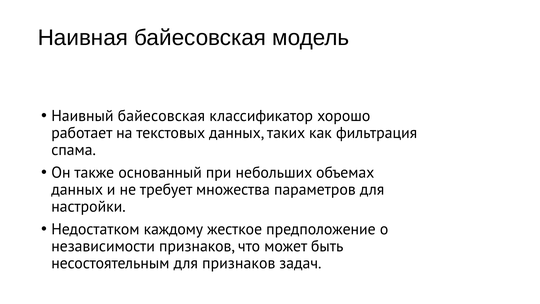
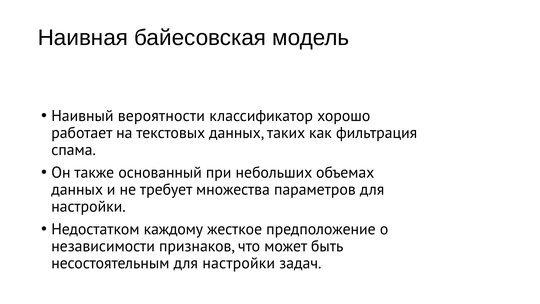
Наивный байесовская: байесовская -> вероятности (161, 116)
несостоятельным для признаков: признаков -> настройки (239, 263)
